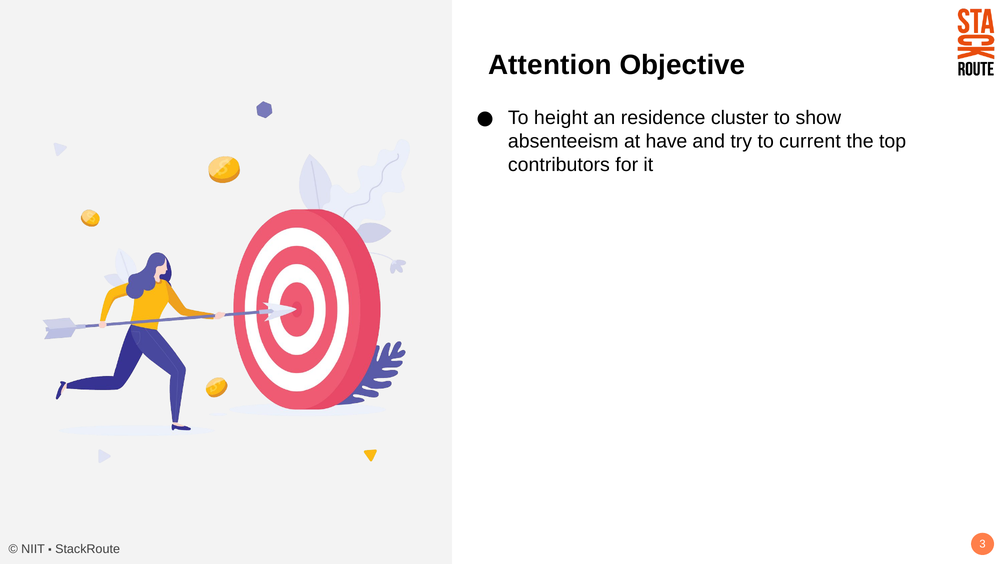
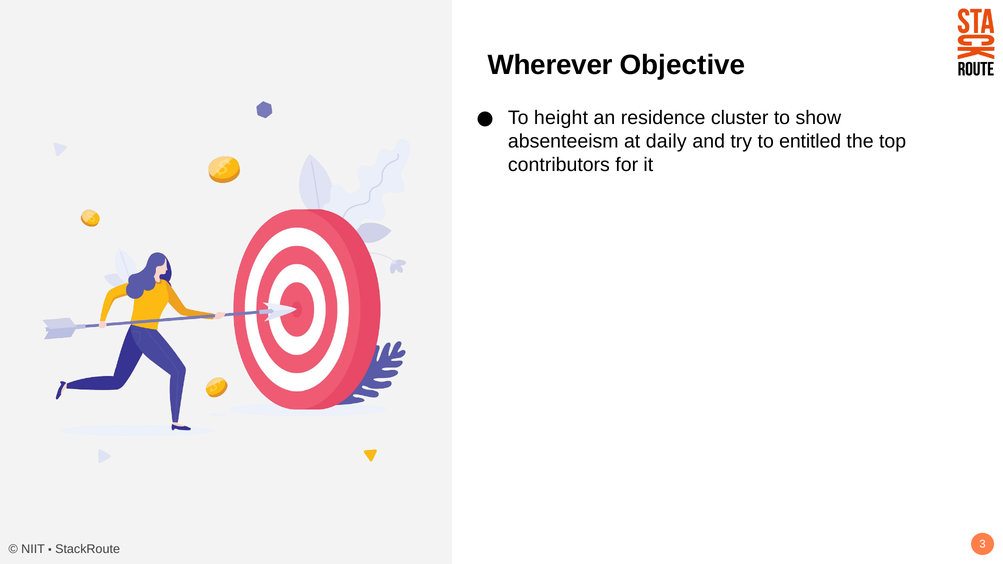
Attention: Attention -> Wherever (550, 65)
have: have -> daily (666, 141)
current: current -> entitled (810, 141)
